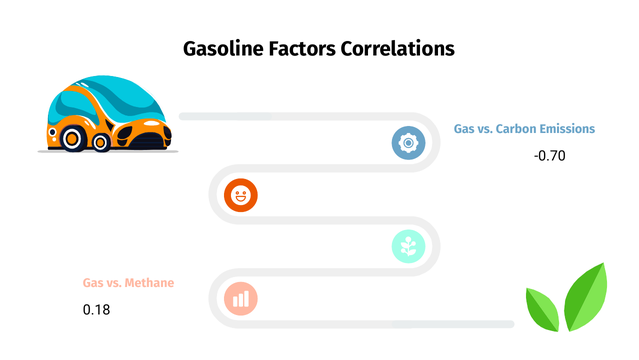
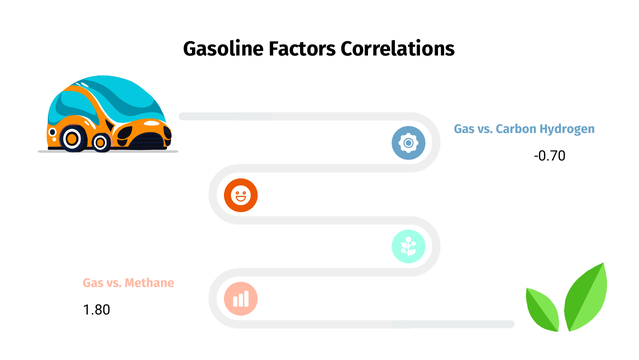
Emissions: Emissions -> Hydrogen (567, 129)
0.18: 0.18 -> 1.80 (97, 310)
